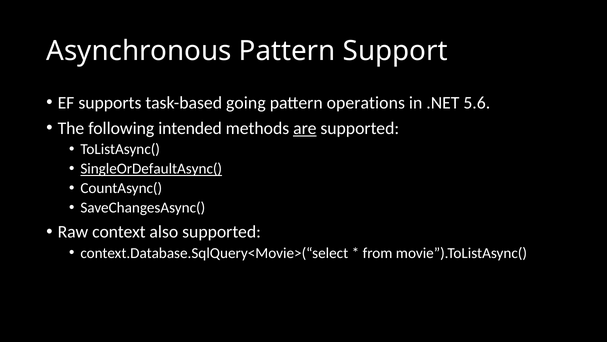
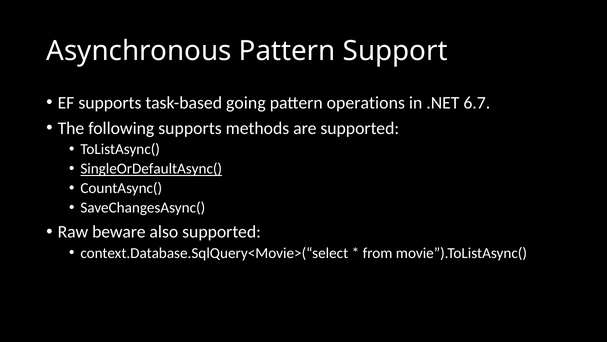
5.6: 5.6 -> 6.7 (477, 103)
following intended: intended -> supports (190, 128)
are underline: present -> none (305, 128)
context: context -> beware (119, 232)
